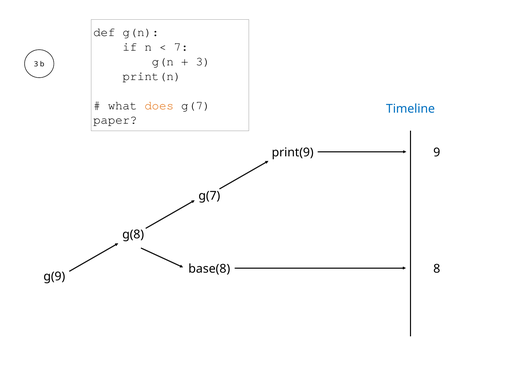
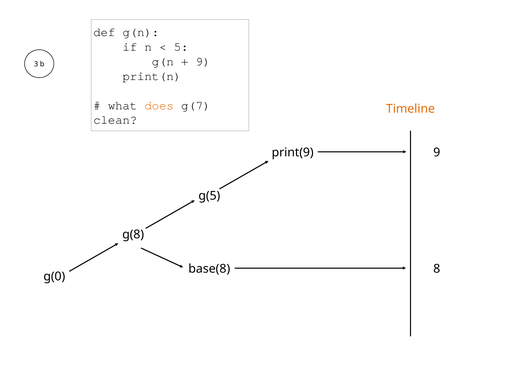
7: 7 -> 5 (181, 47)
3: 3 -> 9 (203, 61)
Timeline colour: blue -> orange (410, 109)
paper: paper -> clean (115, 120)
g(7: g(7 -> g(5 (209, 196)
g(9: g(9 -> g(0 (54, 277)
